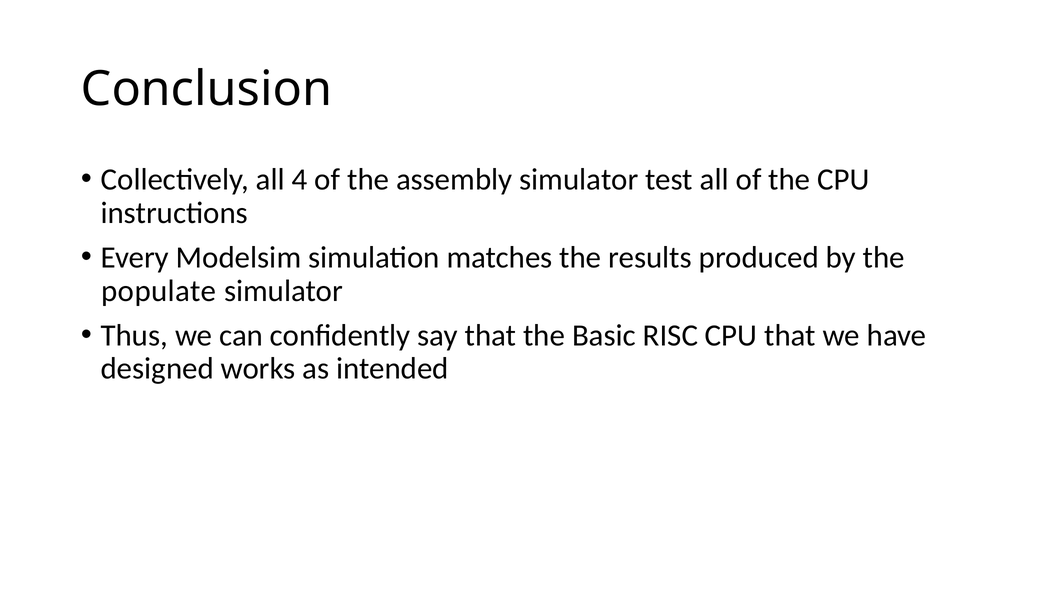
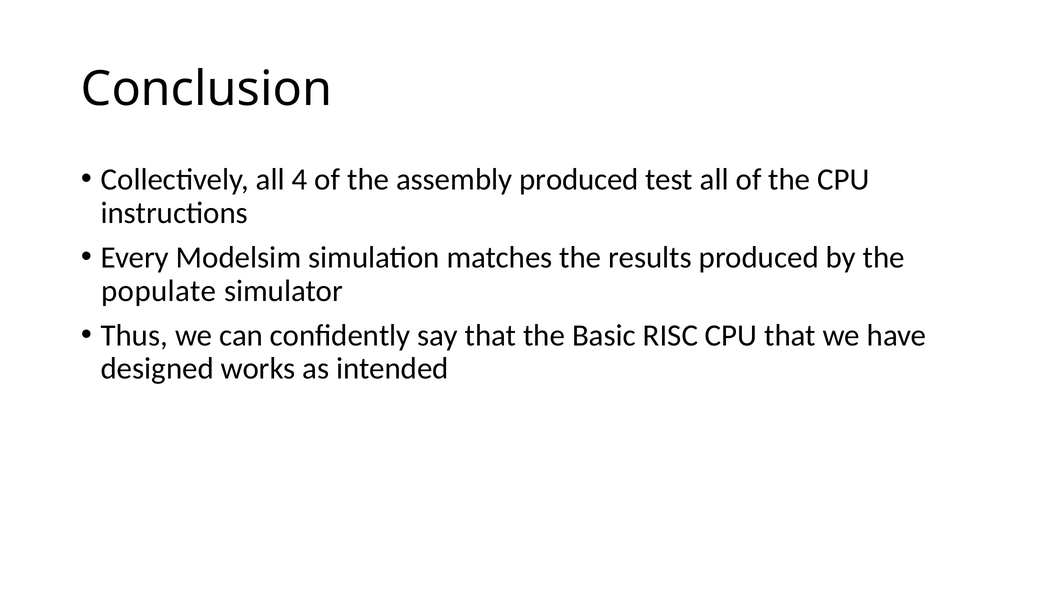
assembly simulator: simulator -> produced (579, 179)
